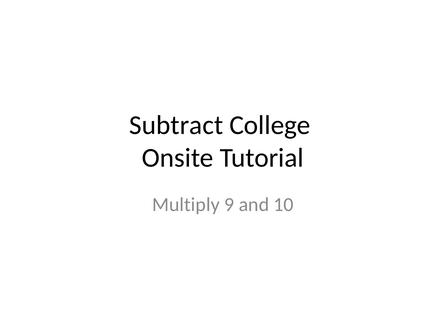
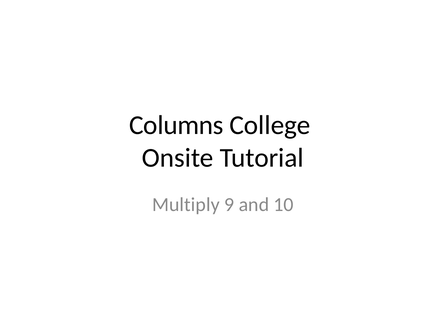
Subtract: Subtract -> Columns (176, 125)
